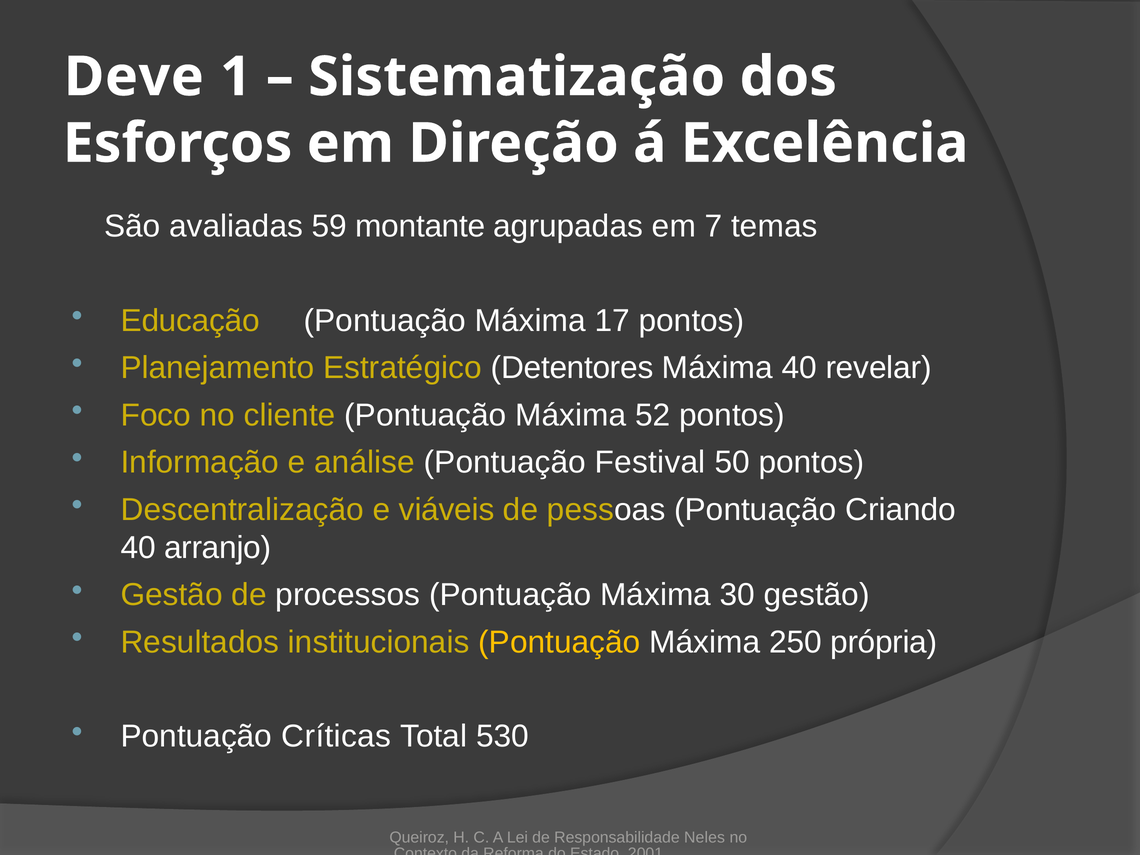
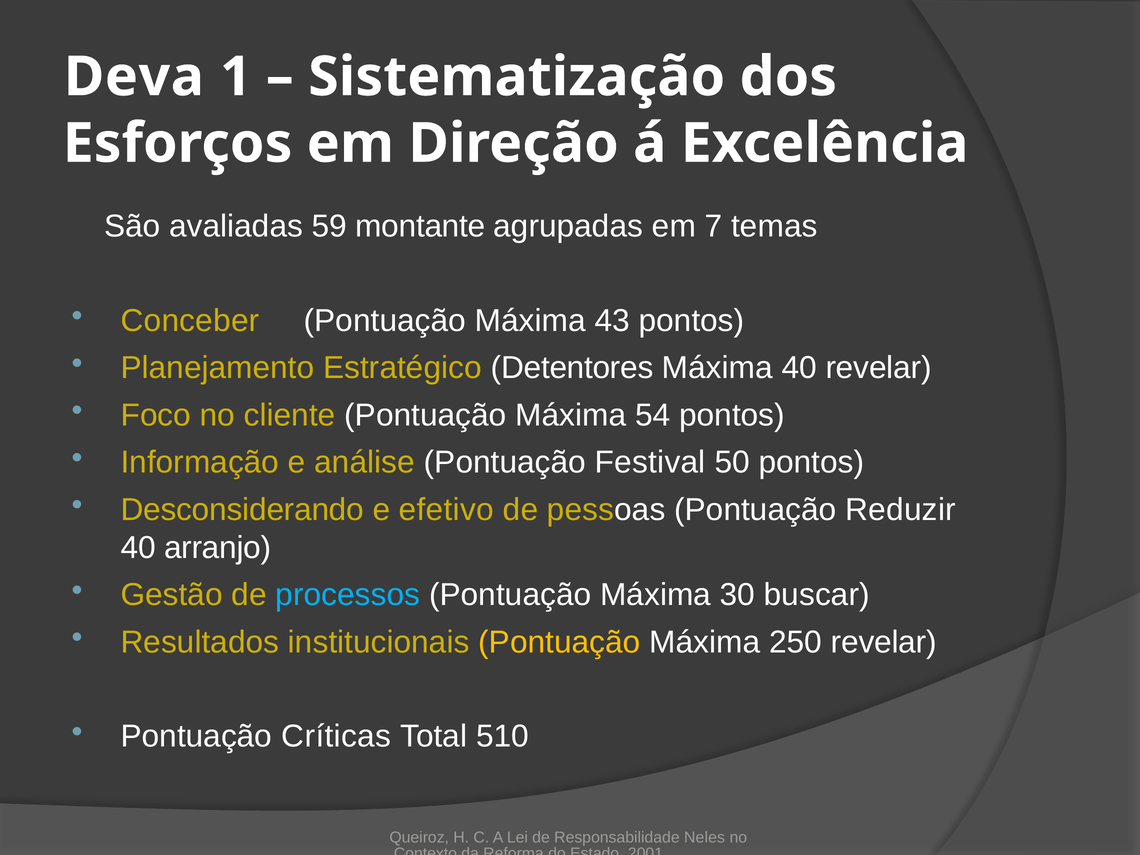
Deve: Deve -> Deva (134, 77)
Educação: Educação -> Conceber (190, 321)
17: 17 -> 43 (612, 321)
52: 52 -> 54 (653, 415)
Descentralização: Descentralização -> Desconsiderando (242, 510)
viáveis: viáveis -> efetivo (446, 510)
Criando: Criando -> Reduzir (901, 510)
processos colour: white -> light blue (348, 595)
30 gestão: gestão -> buscar (817, 595)
250 própria: própria -> revelar (884, 642)
530: 530 -> 510 (502, 737)
